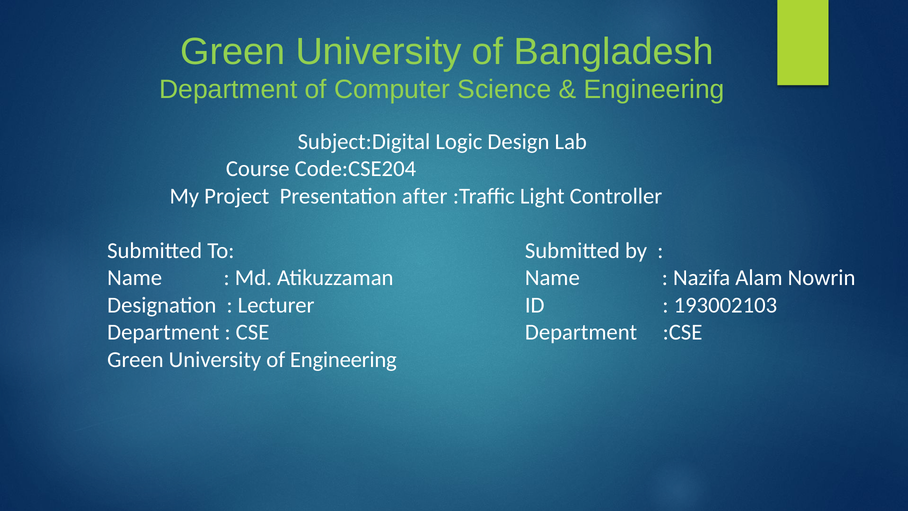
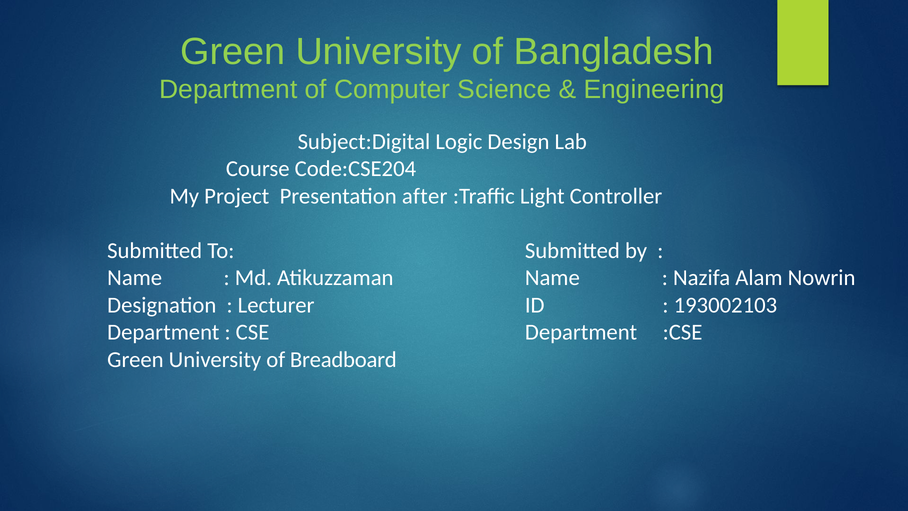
of Engineering: Engineering -> Breadboard (343, 360)
